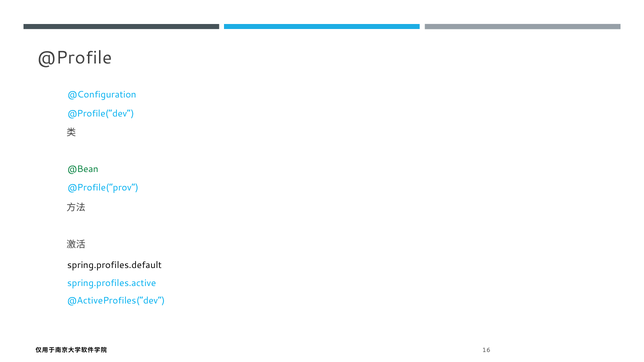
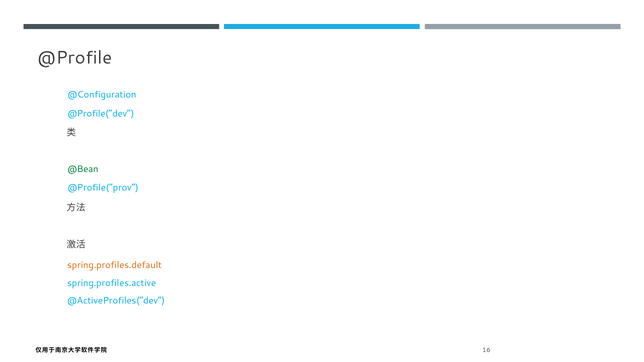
spring.profiles.default colour: black -> orange (114, 265)
